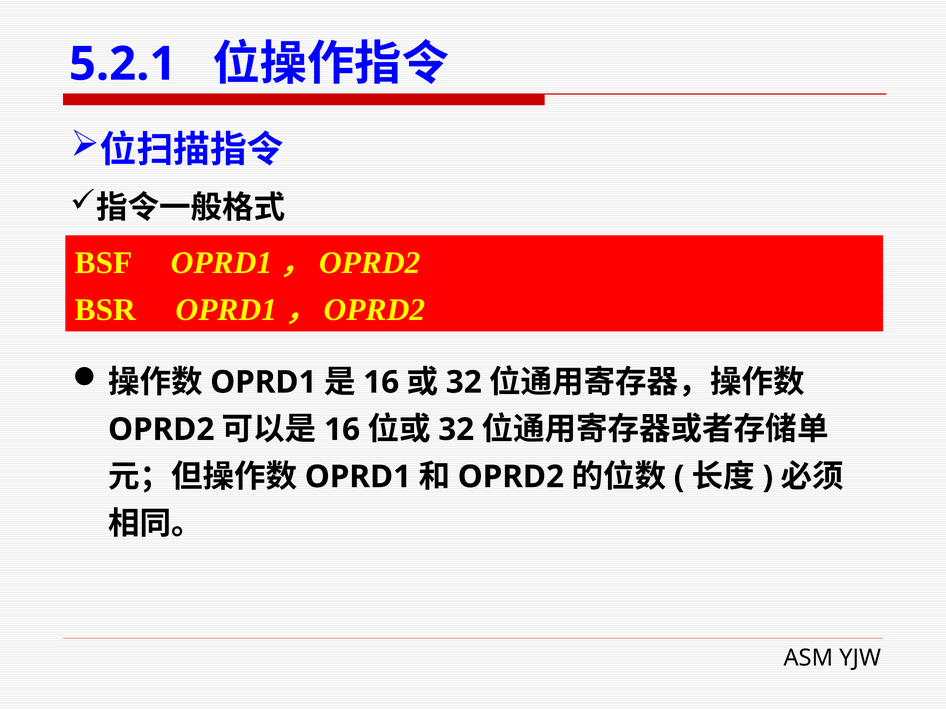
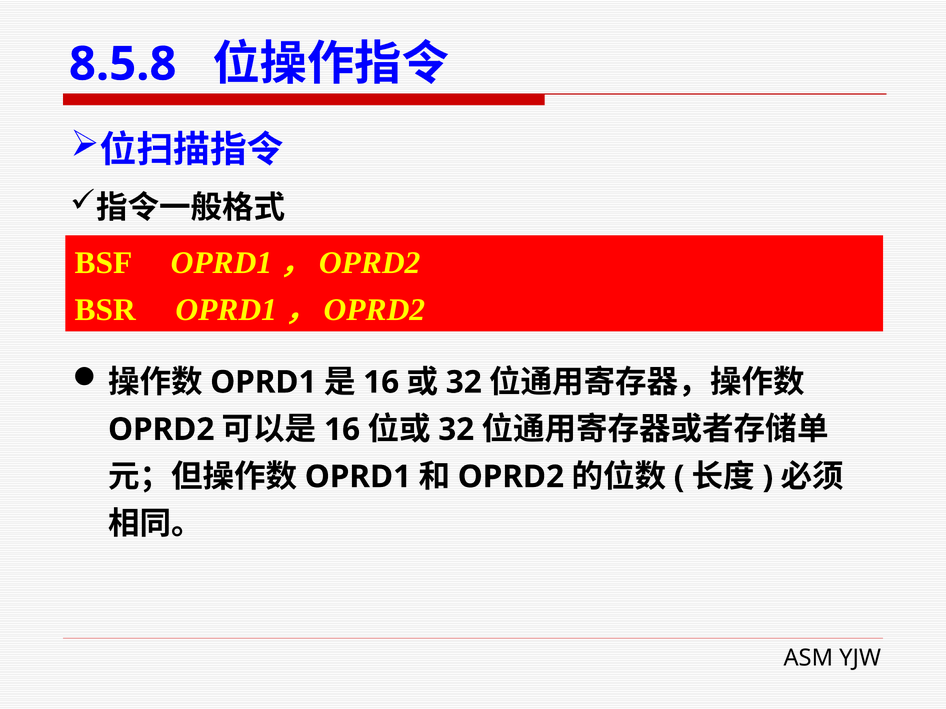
5.2.1: 5.2.1 -> 8.5.8 (123, 64)
